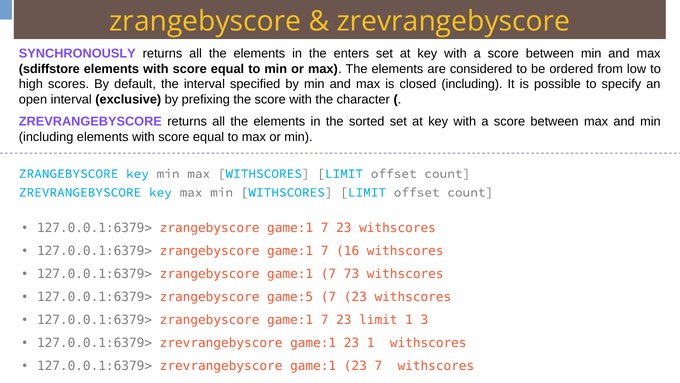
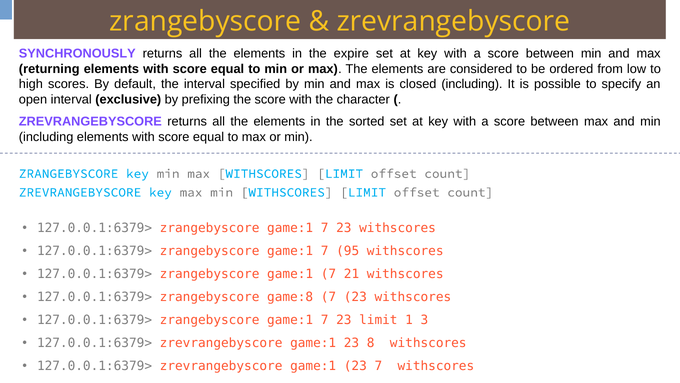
enters: enters -> expire (351, 54)
sdiffstore: sdiffstore -> returning (49, 69)
16: 16 -> 95 (348, 251)
73: 73 -> 21 (352, 274)
game:5: game:5 -> game:8 (290, 297)
23 1: 1 -> 8 (371, 343)
